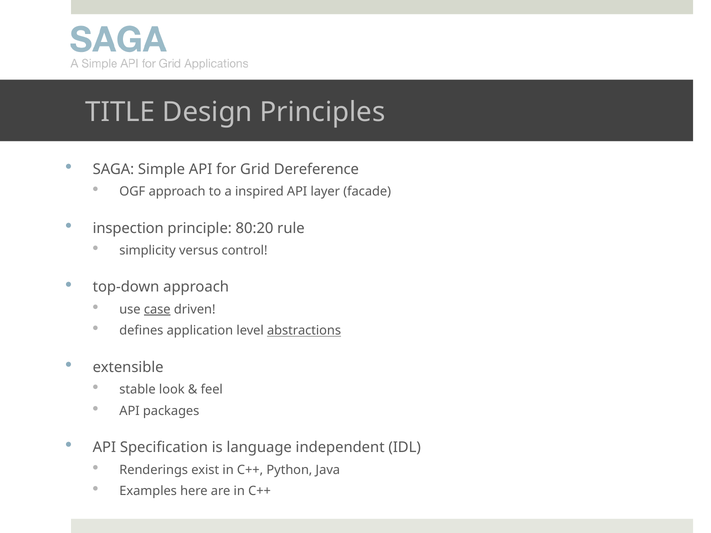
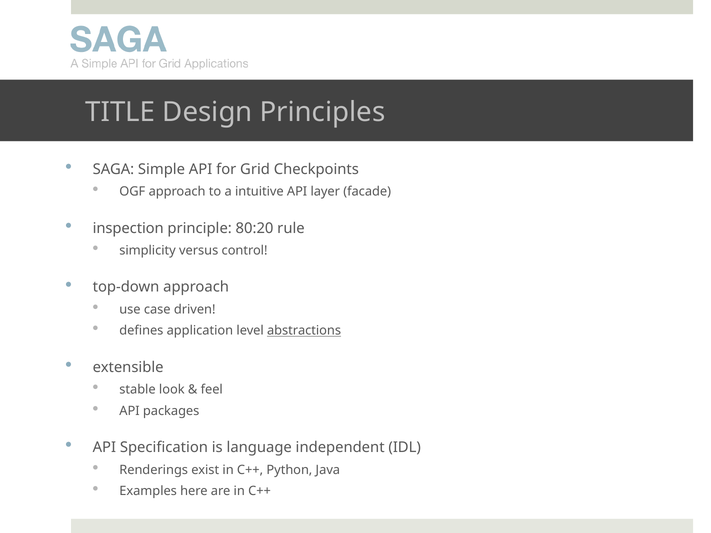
Dereference: Dereference -> Checkpoints (316, 169)
inspired: inspired -> intuitive (259, 192)
case underline: present -> none (157, 310)
